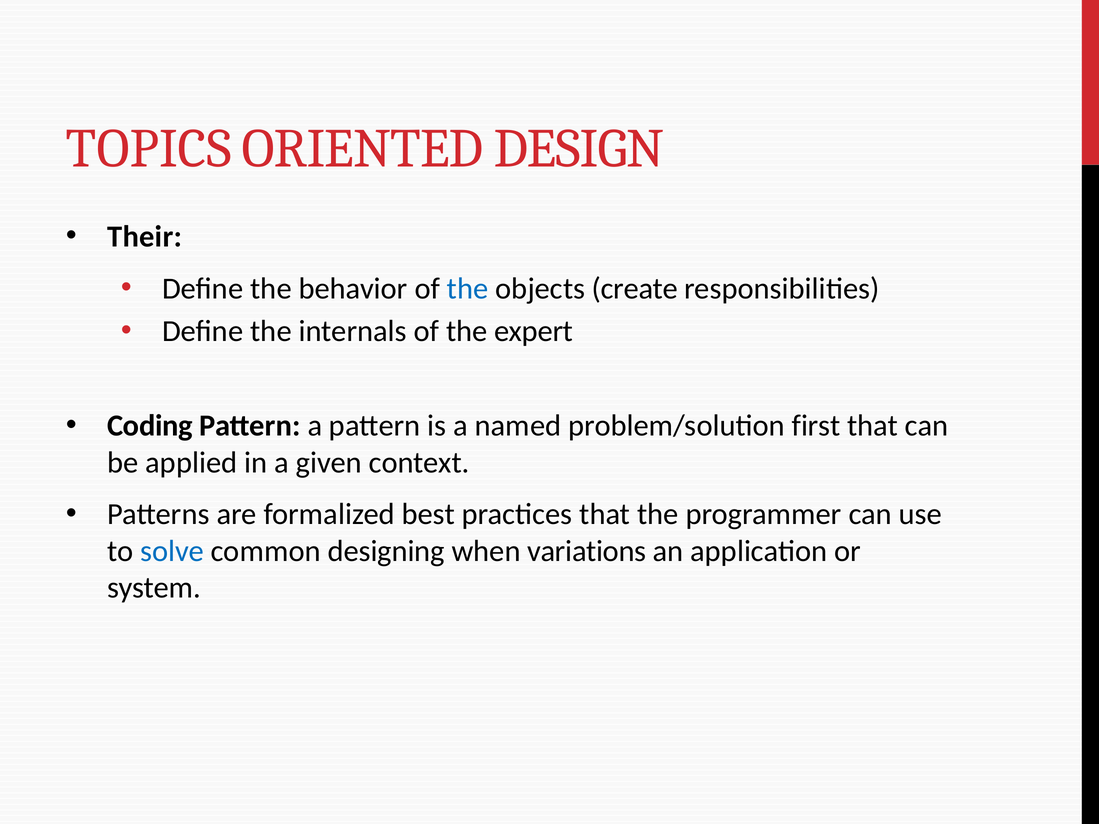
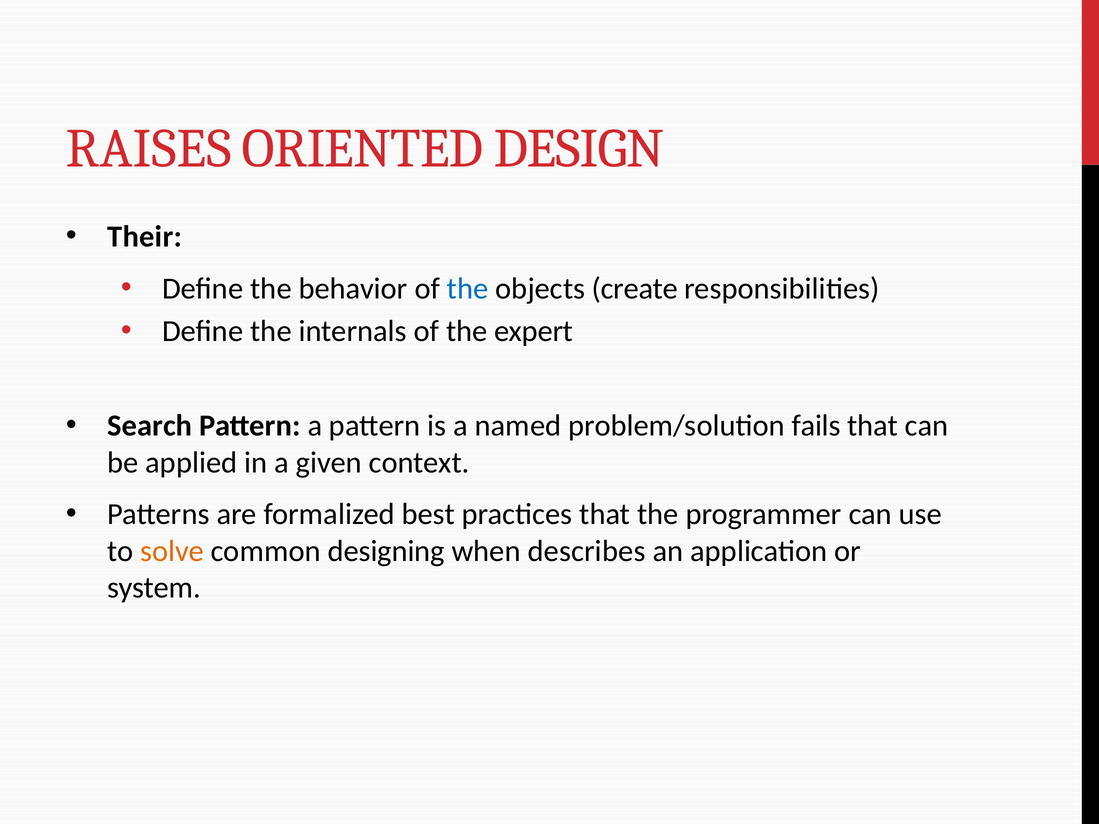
TOPICS: TOPICS -> RAISES (149, 149)
Coding: Coding -> Search (150, 426)
first: first -> fails (816, 426)
solve colour: blue -> orange (172, 551)
variations: variations -> describes (587, 551)
